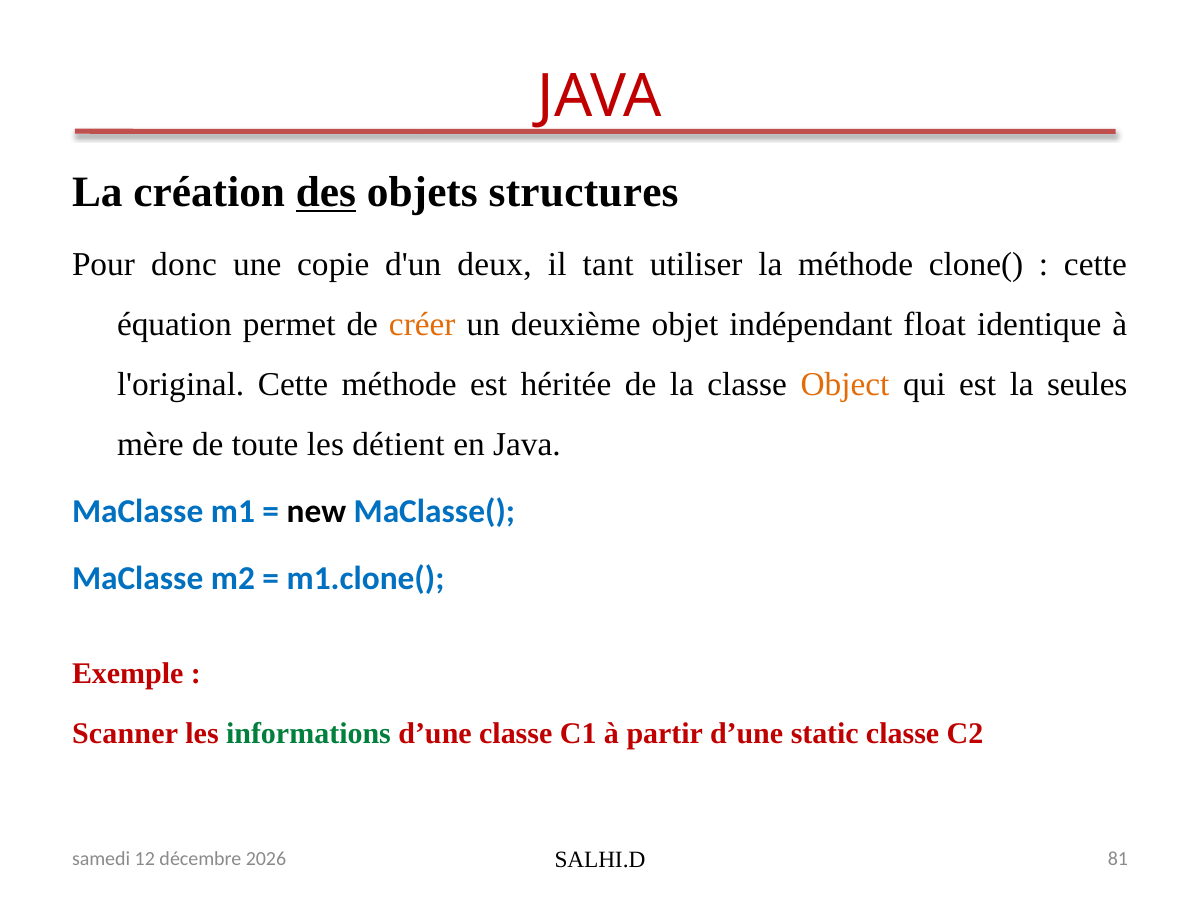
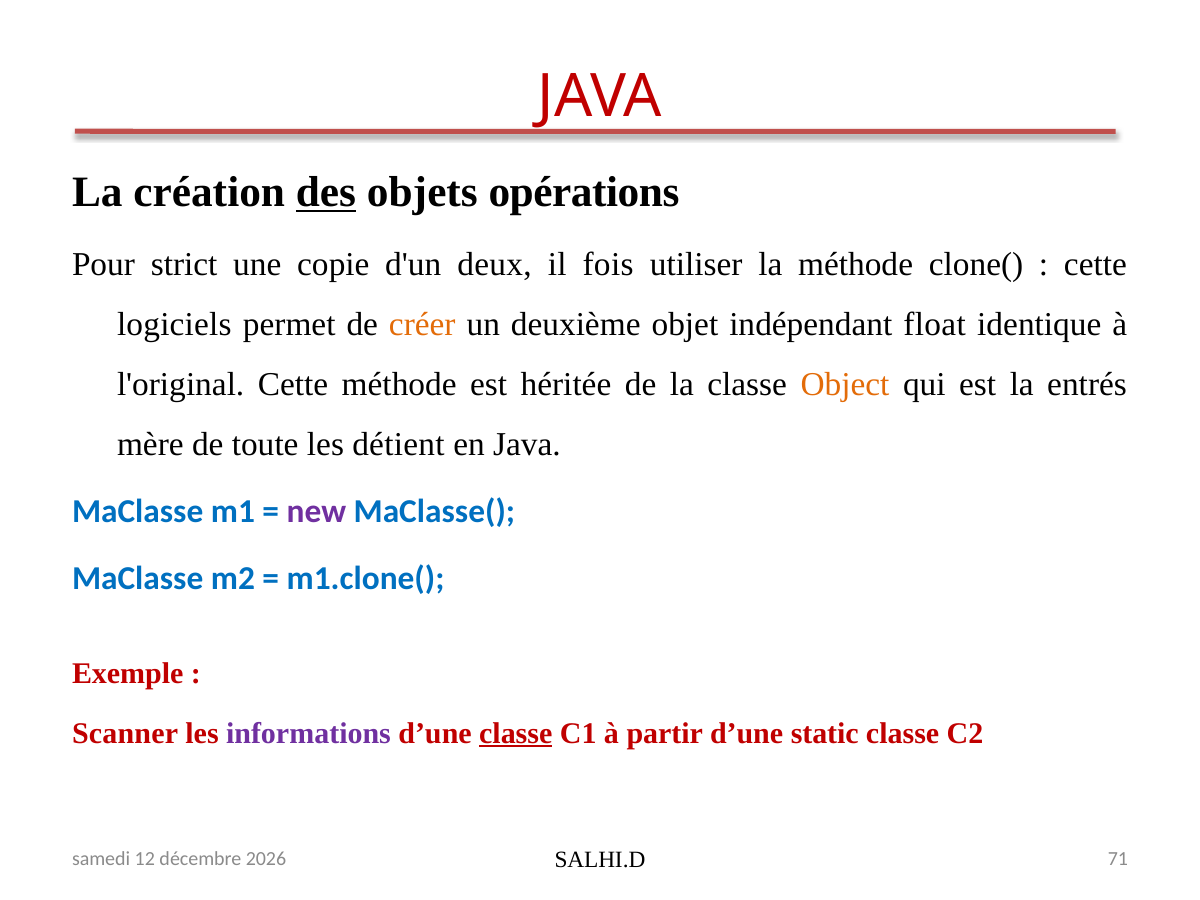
structures: structures -> opérations (584, 192)
donc: donc -> strict (184, 264)
tant: tant -> fois (608, 264)
équation: équation -> logiciels (174, 325)
seules: seules -> entrés (1087, 385)
new colour: black -> purple (316, 512)
informations colour: green -> purple (308, 733)
classe underline: none -> present (516, 733)
81: 81 -> 71 (1118, 859)
